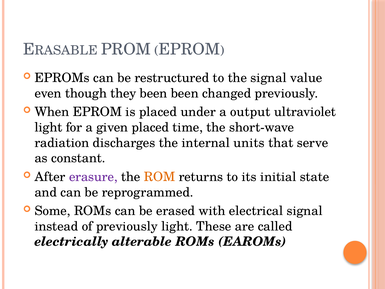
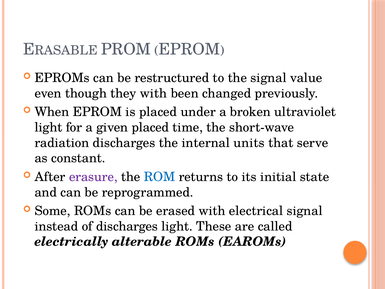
they been: been -> with (153, 93)
output: output -> broken (250, 112)
ROM colour: orange -> blue (160, 177)
of previously: previously -> discharges (127, 226)
